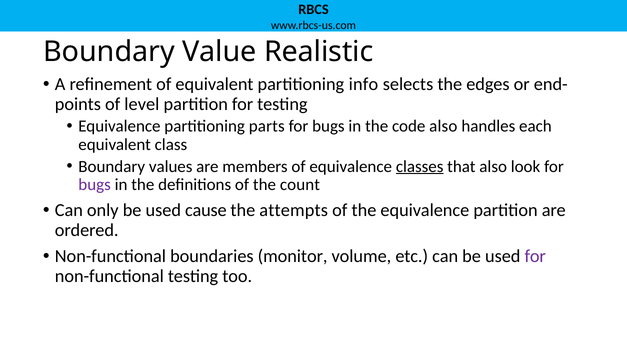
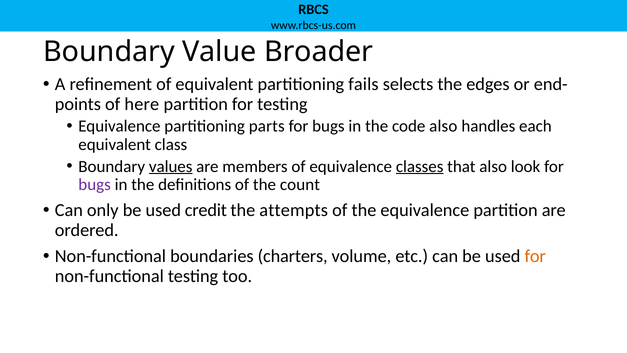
Realistic: Realistic -> Broader (319, 52)
info: info -> fails (363, 84)
level: level -> here (142, 104)
values underline: none -> present (171, 166)
cause: cause -> credit (206, 210)
monitor: monitor -> charters (293, 256)
for colour: purple -> orange (535, 256)
